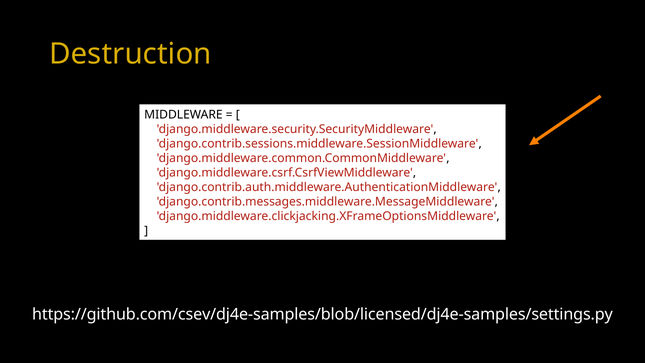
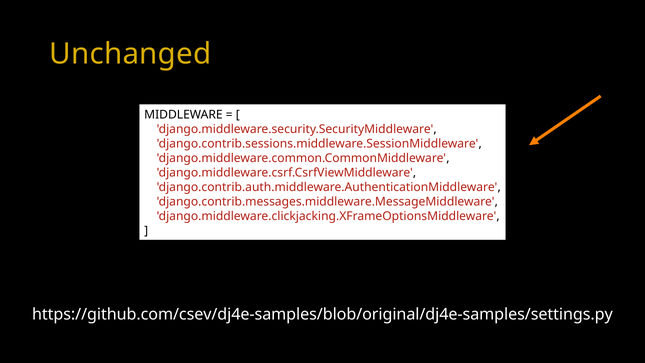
Destruction: Destruction -> Unchanged (130, 54)
https://github.com/csev/dj4e-samples/blob/licensed/dj4e-samples/settings.py: https://github.com/csev/dj4e-samples/blob/licensed/dj4e-samples/settings.py -> https://github.com/csev/dj4e-samples/blob/original/dj4e-samples/settings.py (322, 314)
